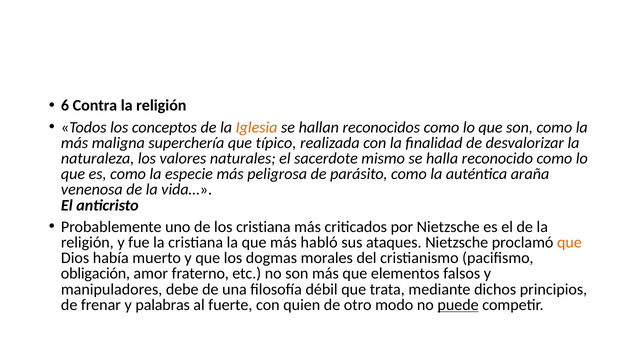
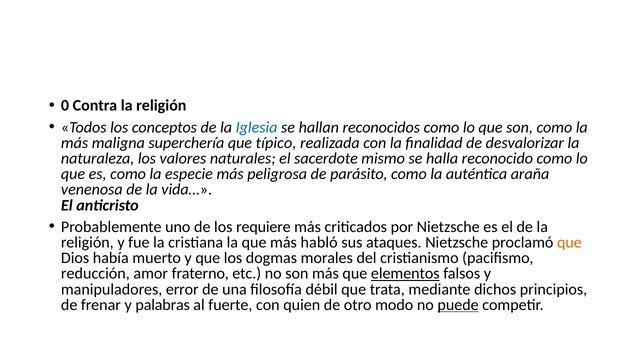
6: 6 -> 0 (65, 106)
Iglesia colour: orange -> blue (257, 127)
los cristiana: cristiana -> requiere (263, 227)
obligación: obligación -> reducción (95, 274)
elementos underline: none -> present (405, 274)
debe: debe -> error (182, 289)
